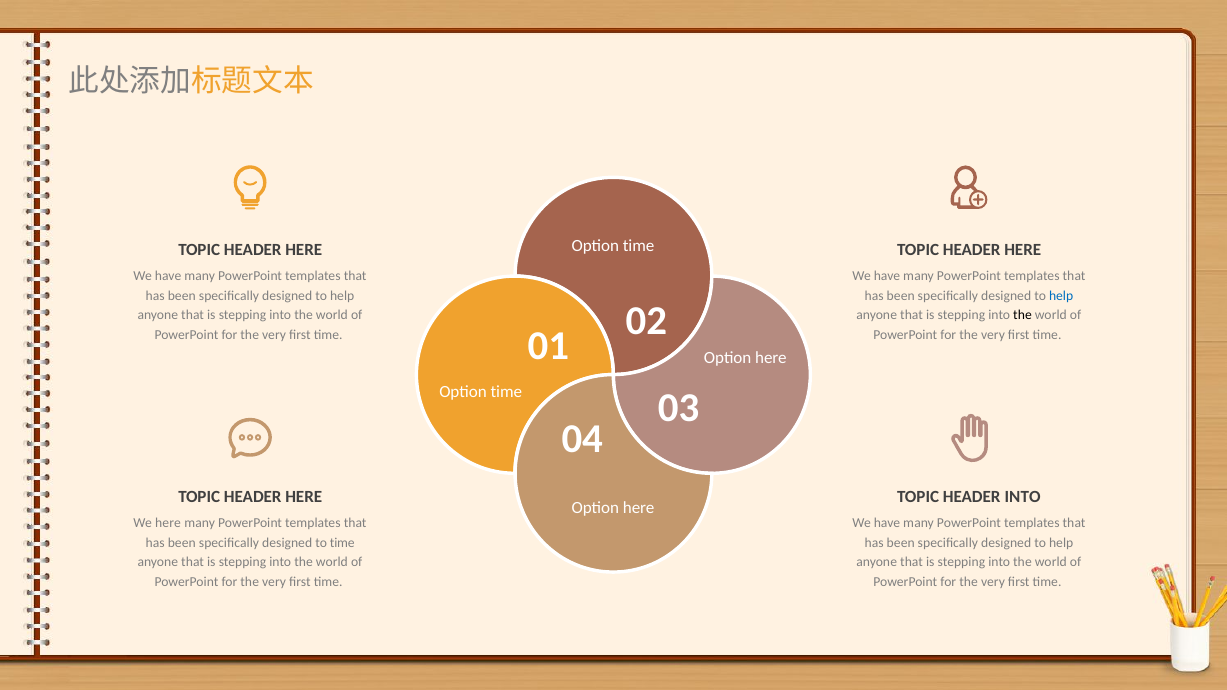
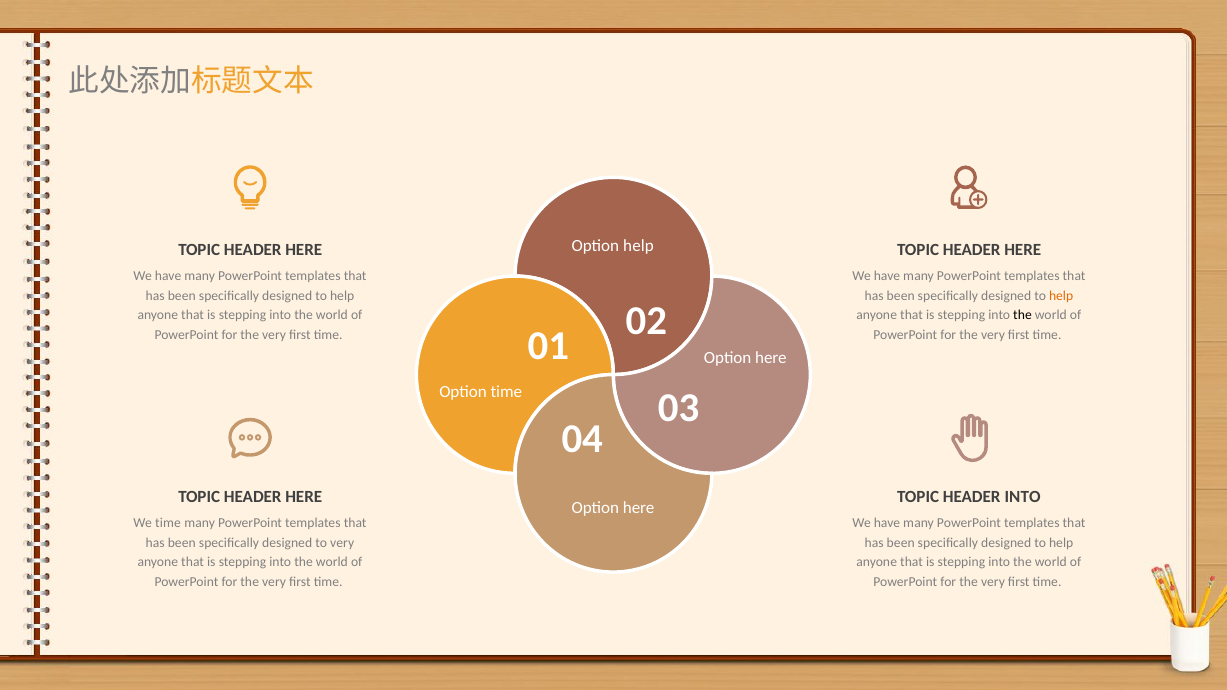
time: time -> help (639, 246)
help colour: blue -> orange (1061, 296)
We here: here -> time (168, 523)
to time: time -> very (342, 543)
